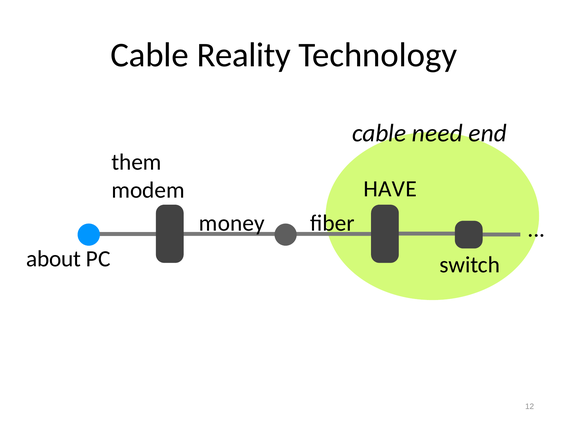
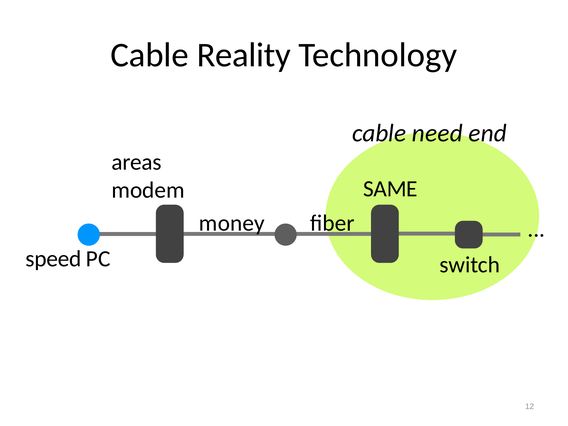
them: them -> areas (137, 162)
HAVE: HAVE -> SAME (390, 189)
about: about -> speed (54, 259)
